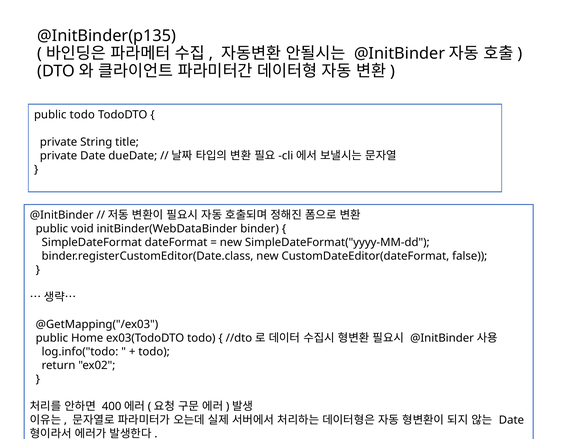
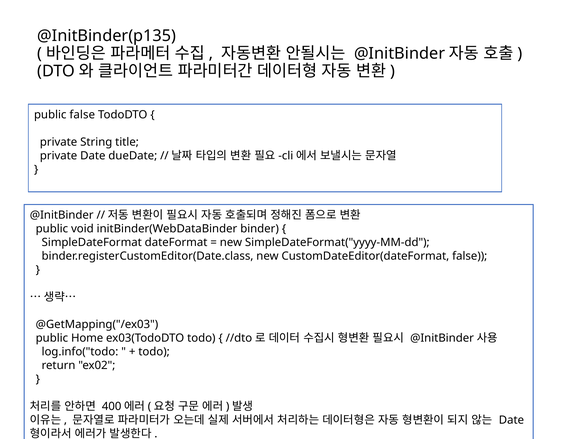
public todo: todo -> false (82, 115)
